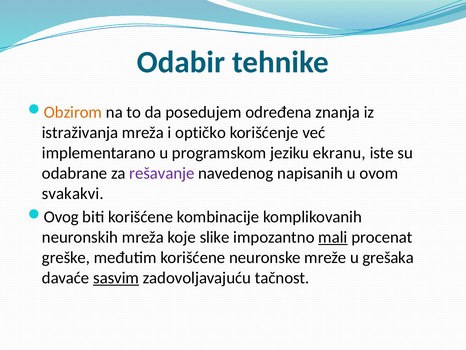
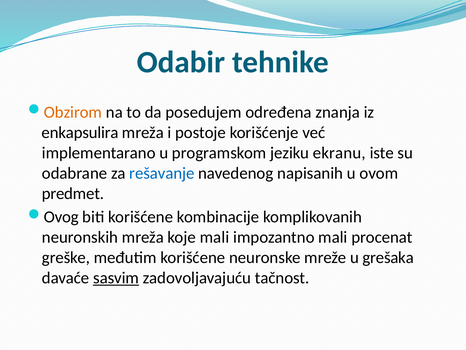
istraživanja: istraživanja -> enkapsulira (80, 132)
optičko: optičko -> postoje (201, 132)
rešavanje colour: purple -> blue (162, 173)
svakakvi: svakakvi -> predmet (73, 193)
koje slike: slike -> mali (214, 237)
mali underline: present -> none (333, 237)
